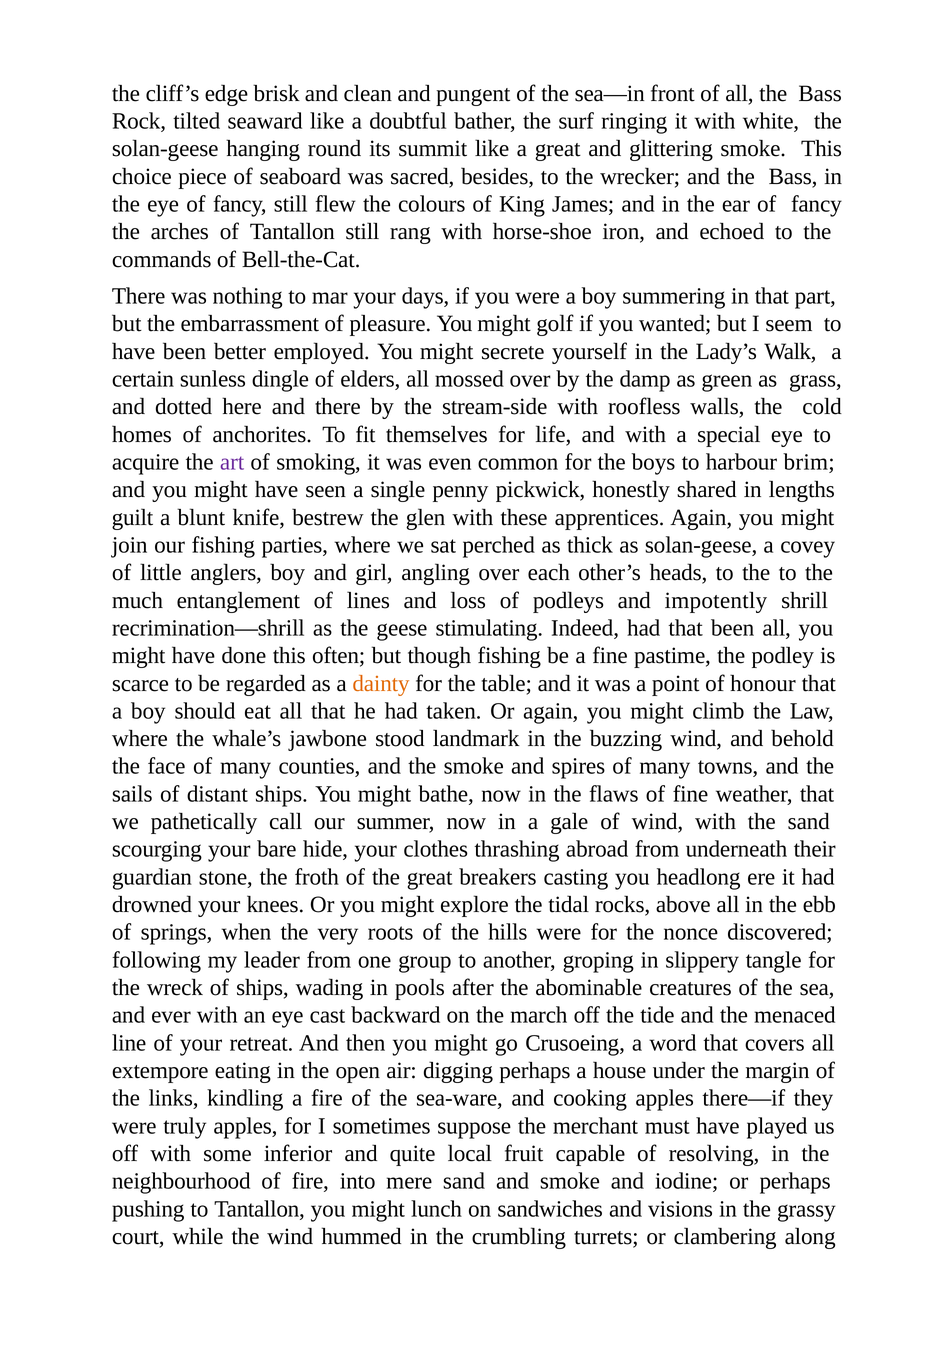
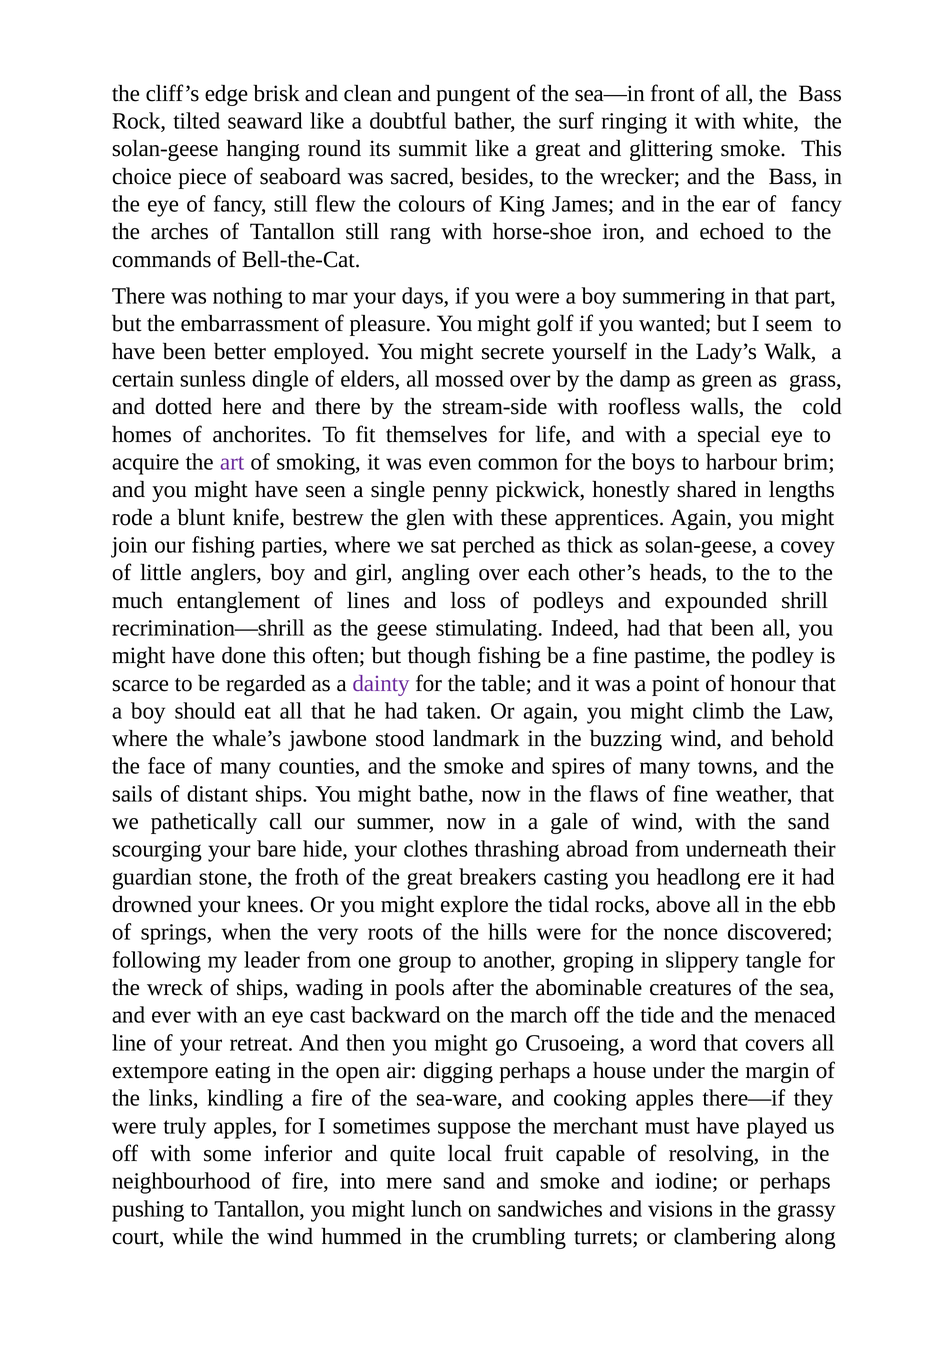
guilt: guilt -> rode (132, 517)
impotently: impotently -> expounded (716, 600)
dainty colour: orange -> purple (381, 683)
